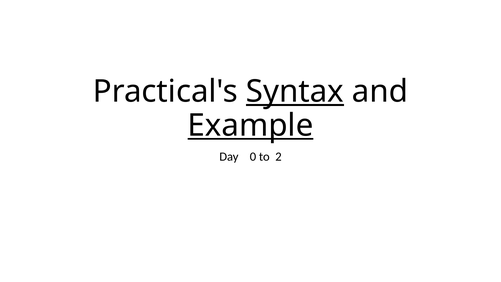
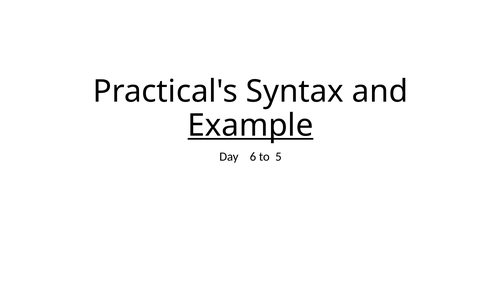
Syntax underline: present -> none (295, 91)
0: 0 -> 6 (253, 157)
2: 2 -> 5 (278, 157)
